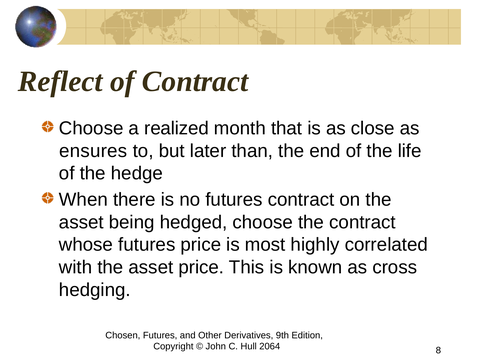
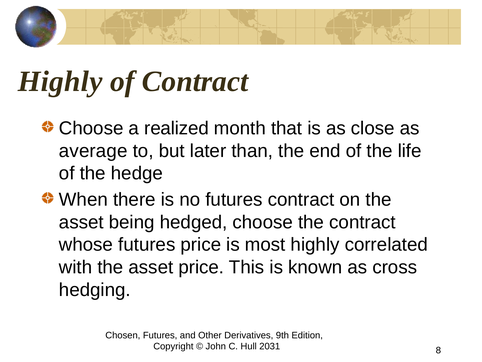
Reflect: Reflect -> Highly (60, 81)
ensures: ensures -> average (93, 151)
2064: 2064 -> 2031 (270, 346)
